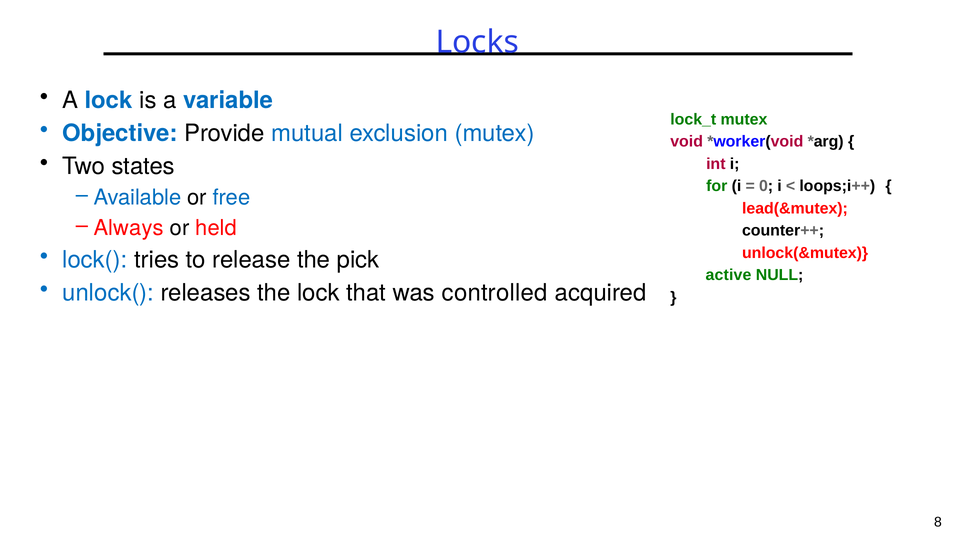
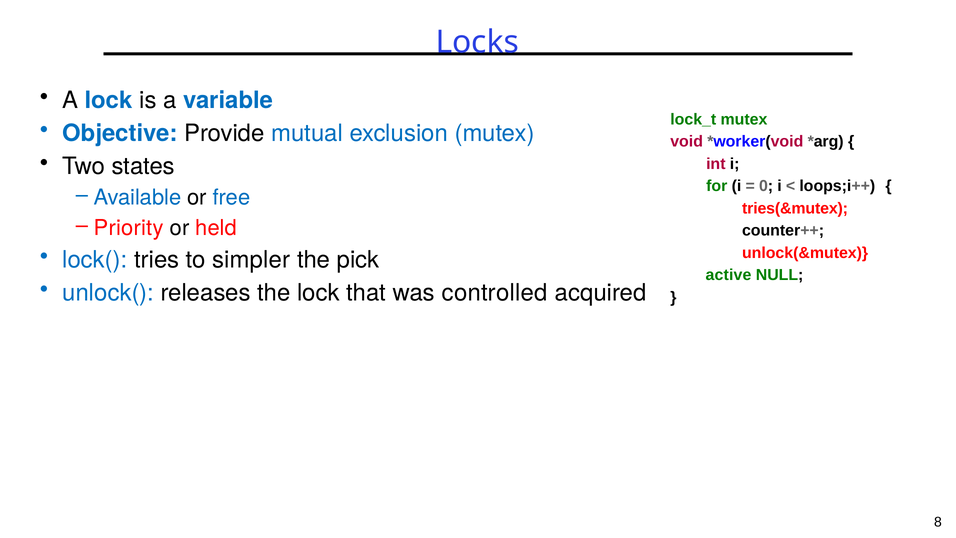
lead(&mutex: lead(&mutex -> tries(&mutex (795, 208)
Always: Always -> Priority (129, 228)
release: release -> simpler (251, 260)
